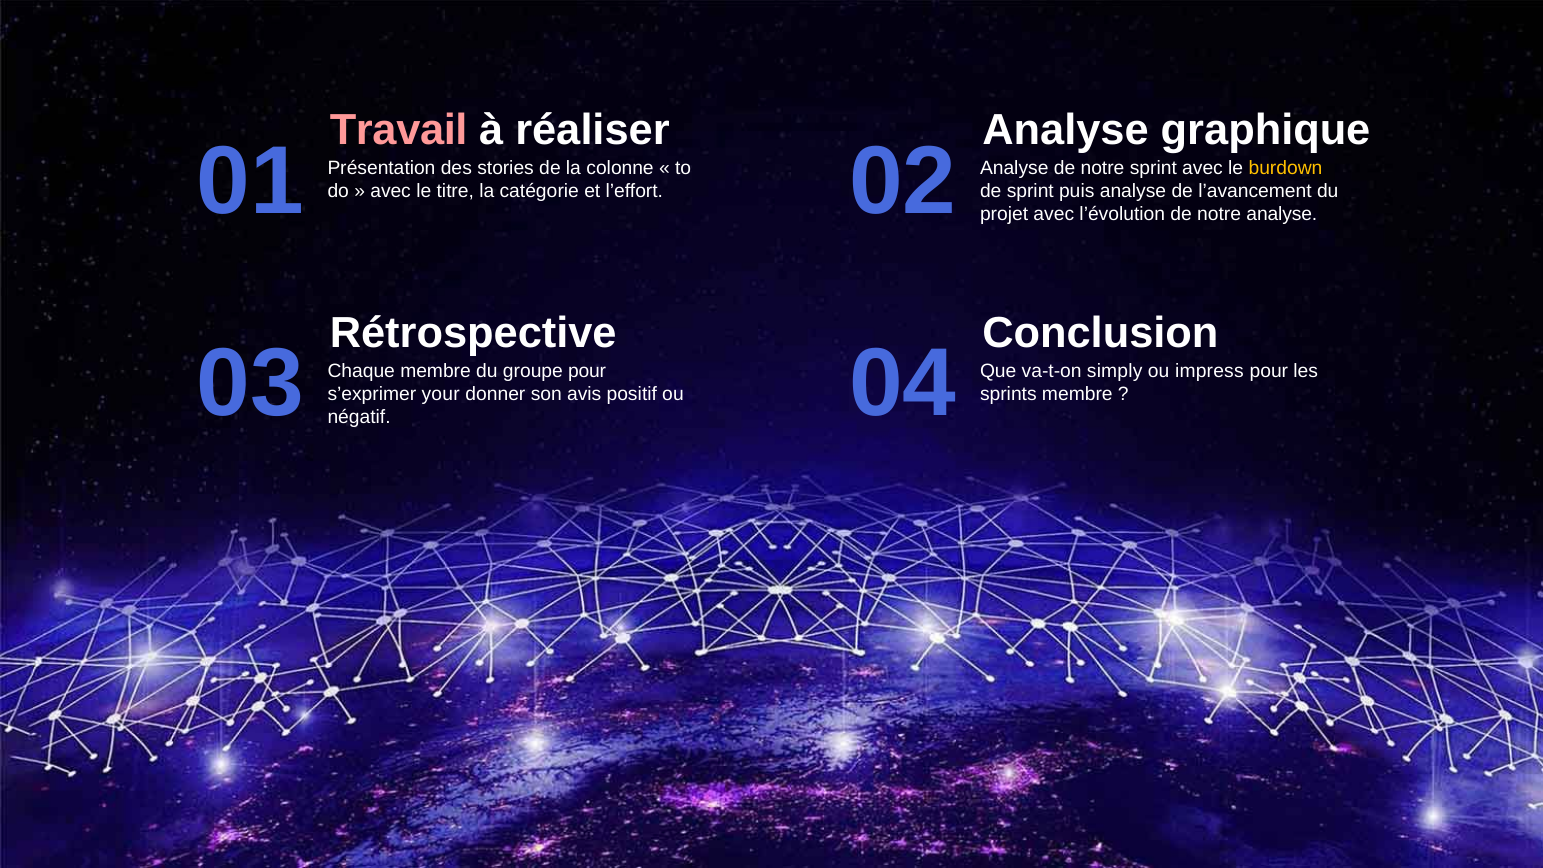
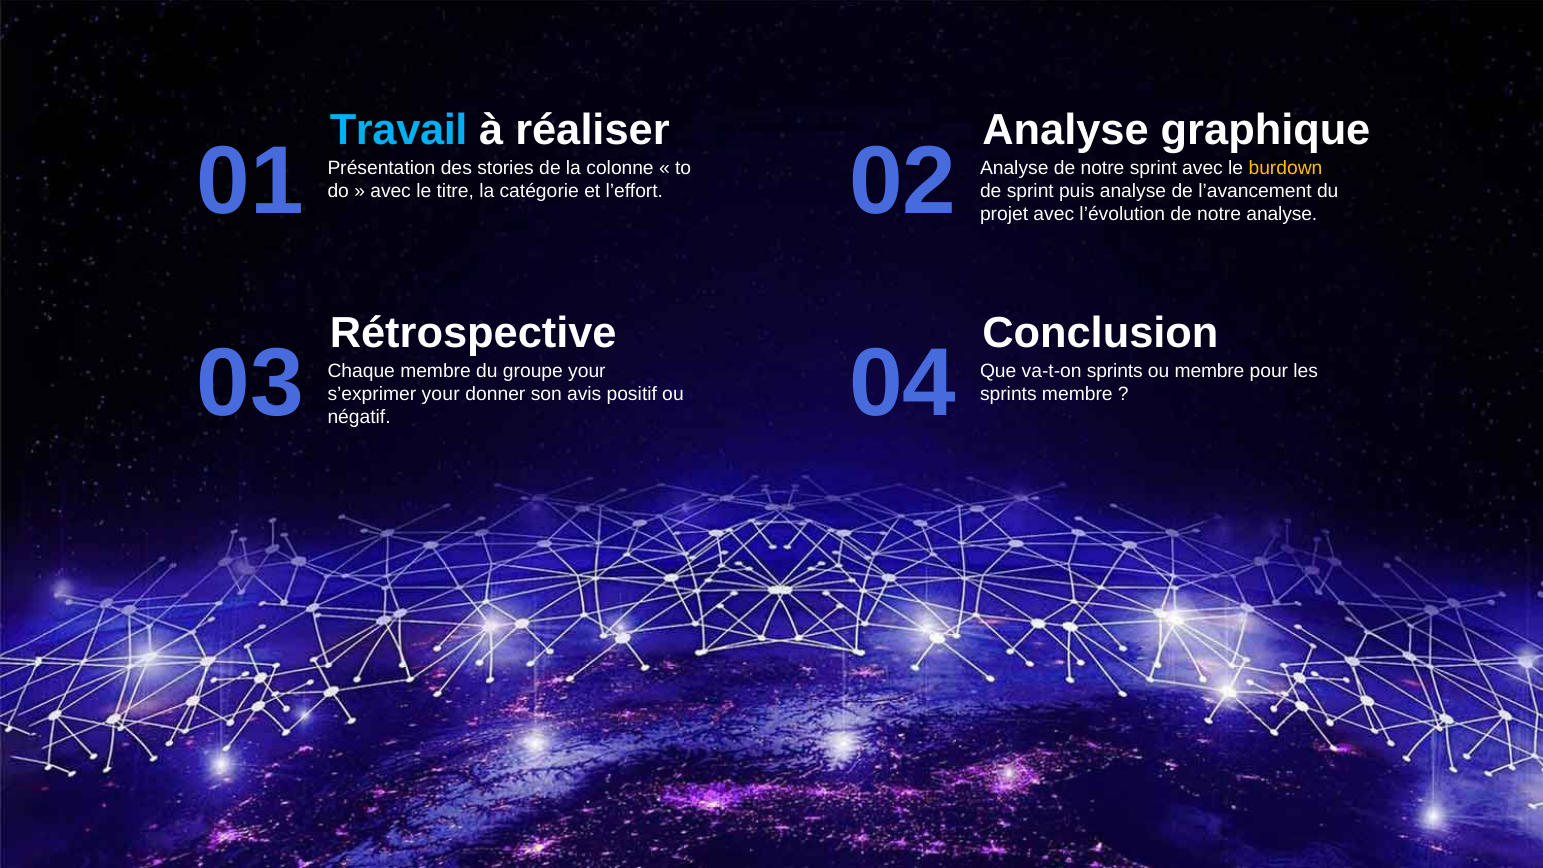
Travail colour: pink -> light blue (399, 131)
va-t-on simply: simply -> sprints (1115, 371)
ou impress: impress -> membre (1210, 371)
groupe pour: pour -> your (587, 371)
